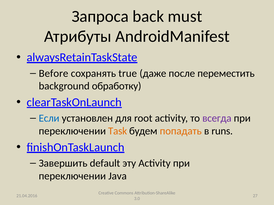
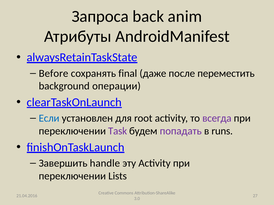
must: must -> anim (185, 16)
true: true -> final (128, 73)
обработку: обработку -> операции (116, 86)
Task colour: orange -> purple (118, 131)
попадать colour: orange -> purple (181, 131)
default: default -> handle (105, 164)
Java: Java -> Lists (118, 176)
